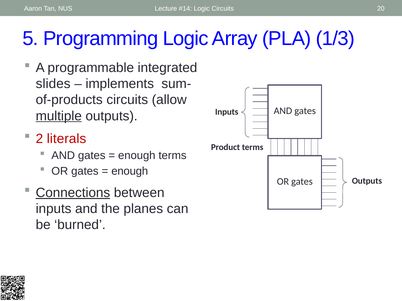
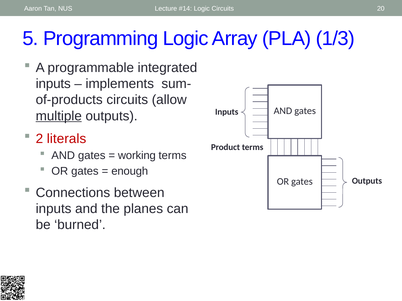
slides: slides -> inputs (53, 84)
enough: enough -> working (137, 156)
Connections underline: present -> none (73, 193)
